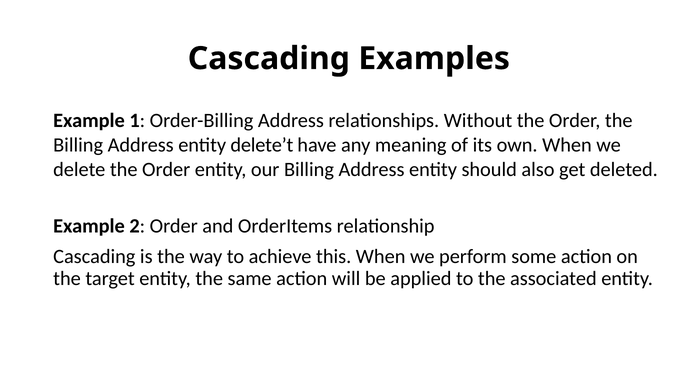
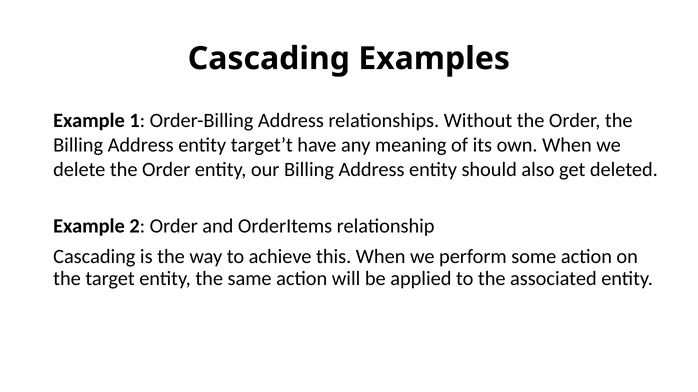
delete’t: delete’t -> target’t (262, 145)
